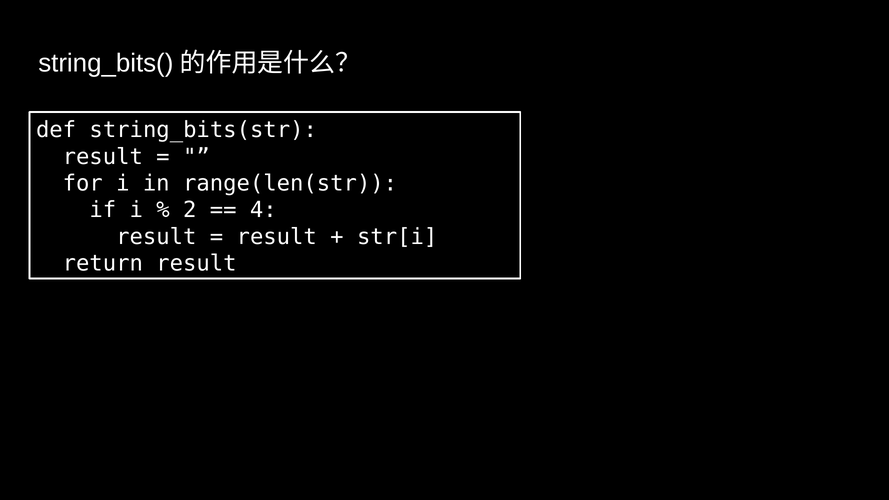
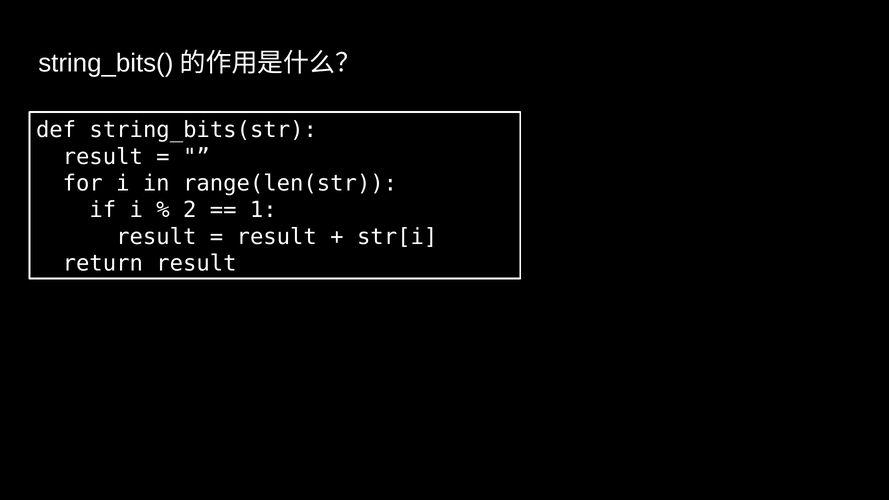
4: 4 -> 1 (263, 210)
